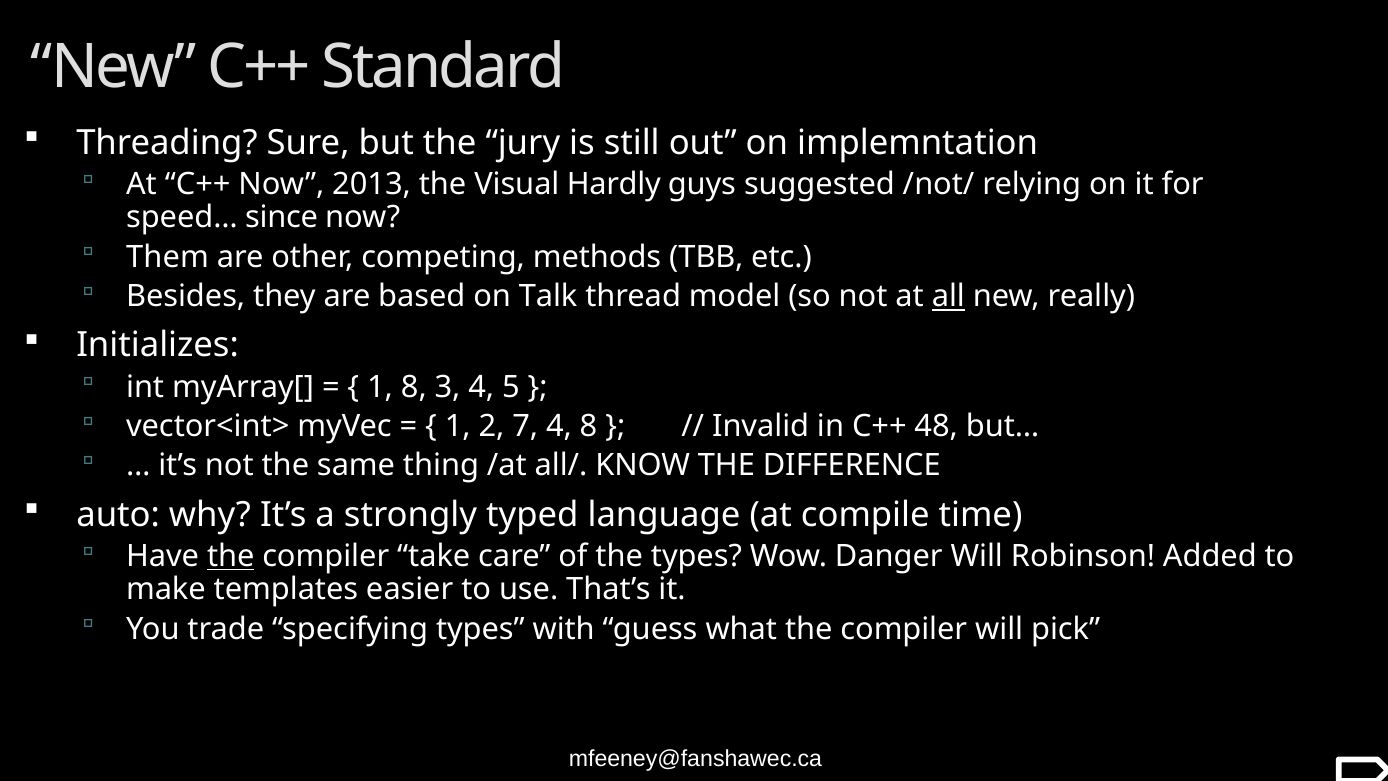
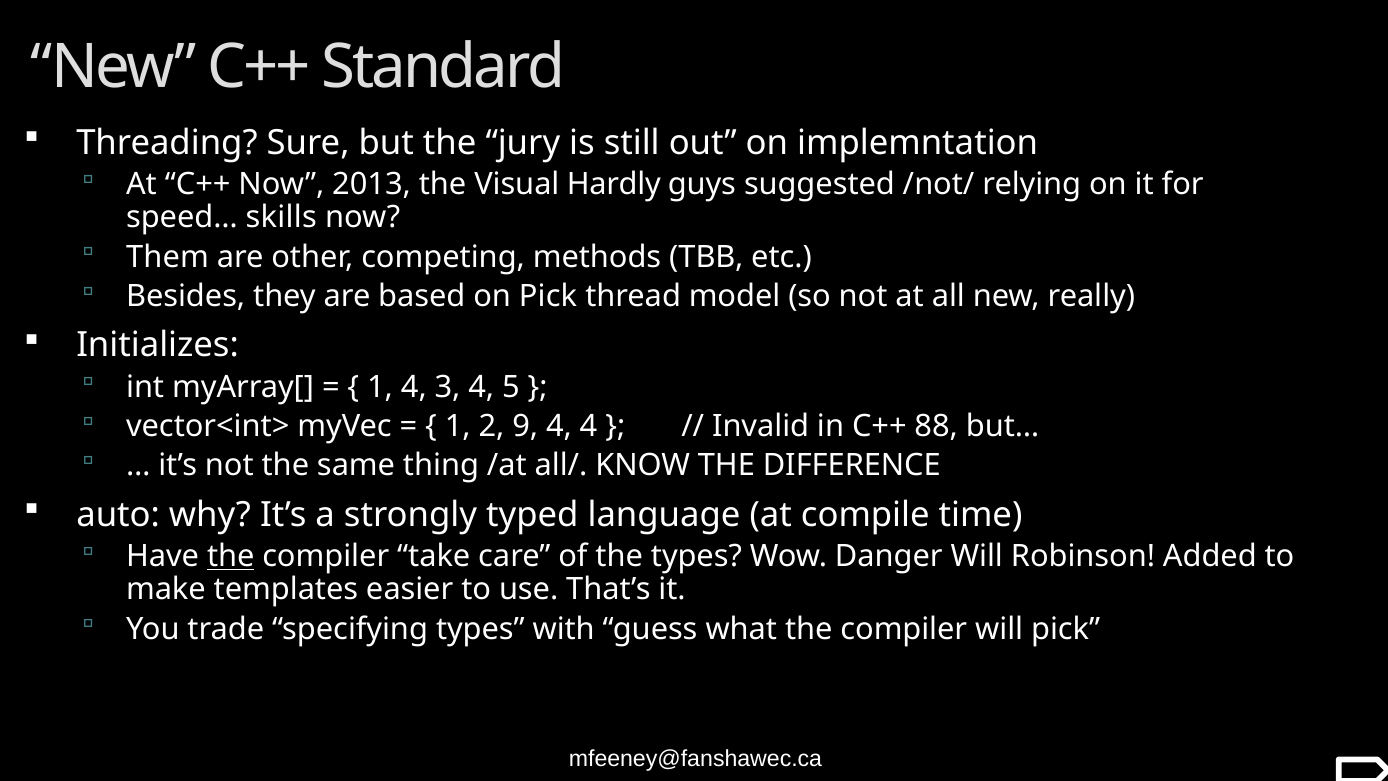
since: since -> skills (281, 217)
on Talk: Talk -> Pick (548, 296)
all underline: present -> none (948, 296)
1 8: 8 -> 4 (414, 387)
7: 7 -> 9 (525, 426)
4 8: 8 -> 4 (589, 426)
48: 48 -> 88 (936, 426)
